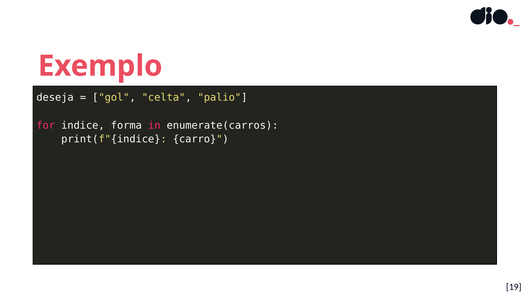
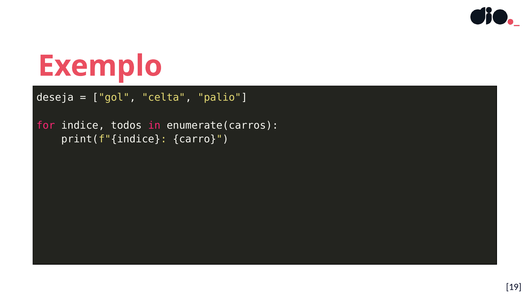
forma: forma -> todos (126, 125)
